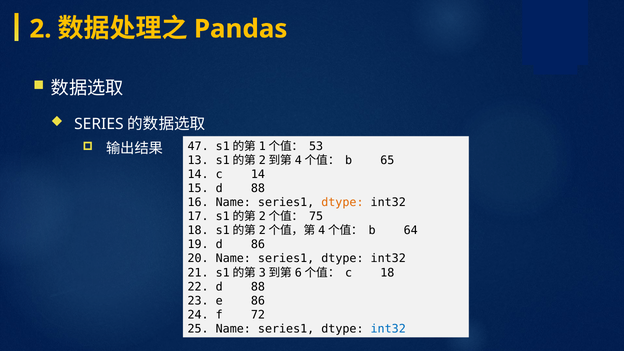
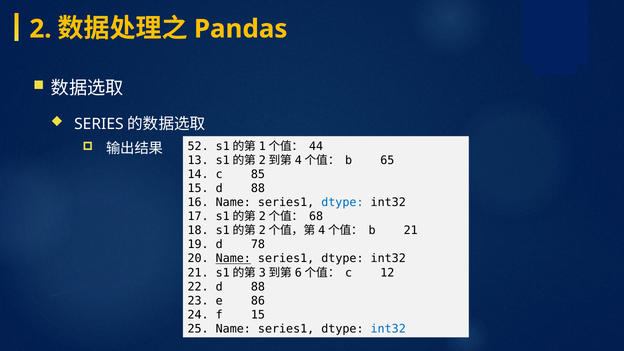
47: 47 -> 52 (198, 146)
53: 53 -> 44 (316, 146)
c 14: 14 -> 85 (258, 174)
dtype colour: orange -> blue (342, 202)
75: 75 -> 68 (316, 217)
b 64: 64 -> 21 (411, 231)
d 86: 86 -> 78 (258, 245)
Name underline: none -> present (233, 259)
c 18: 18 -> 12 (387, 273)
f 72: 72 -> 15 (258, 315)
